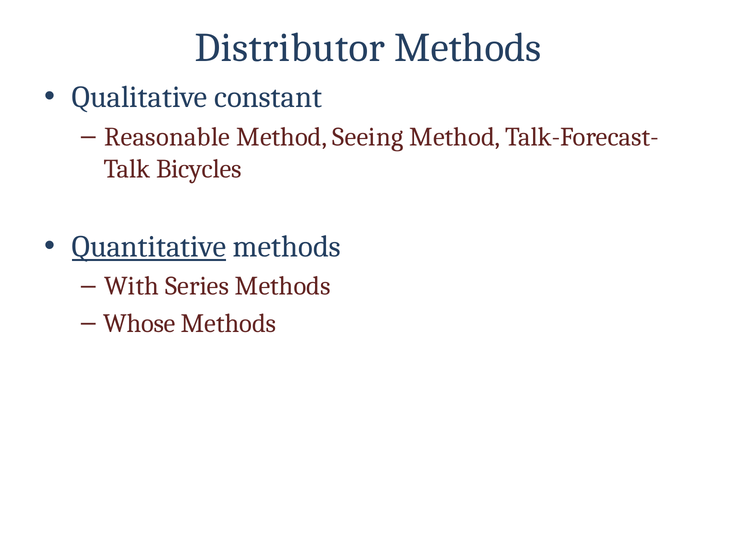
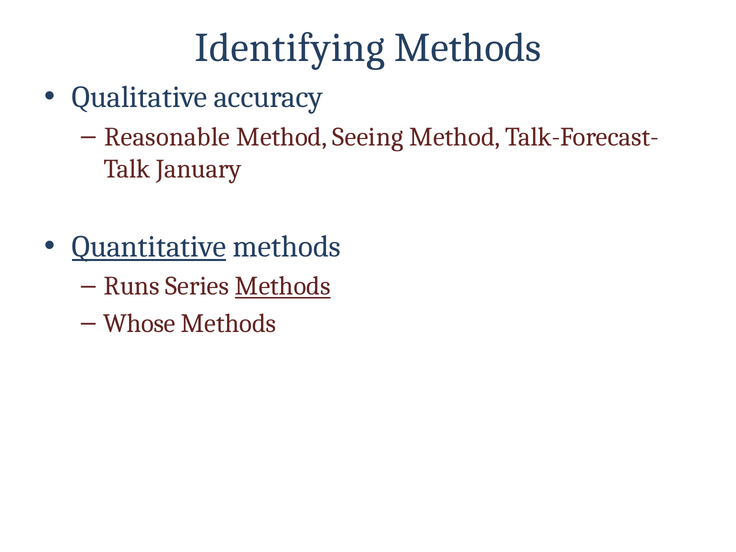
Distributor: Distributor -> Identifying (290, 48)
constant: constant -> accuracy (268, 97)
Bicycles: Bicycles -> January (199, 169)
With: With -> Runs (132, 286)
Methods underline: none -> present (283, 286)
